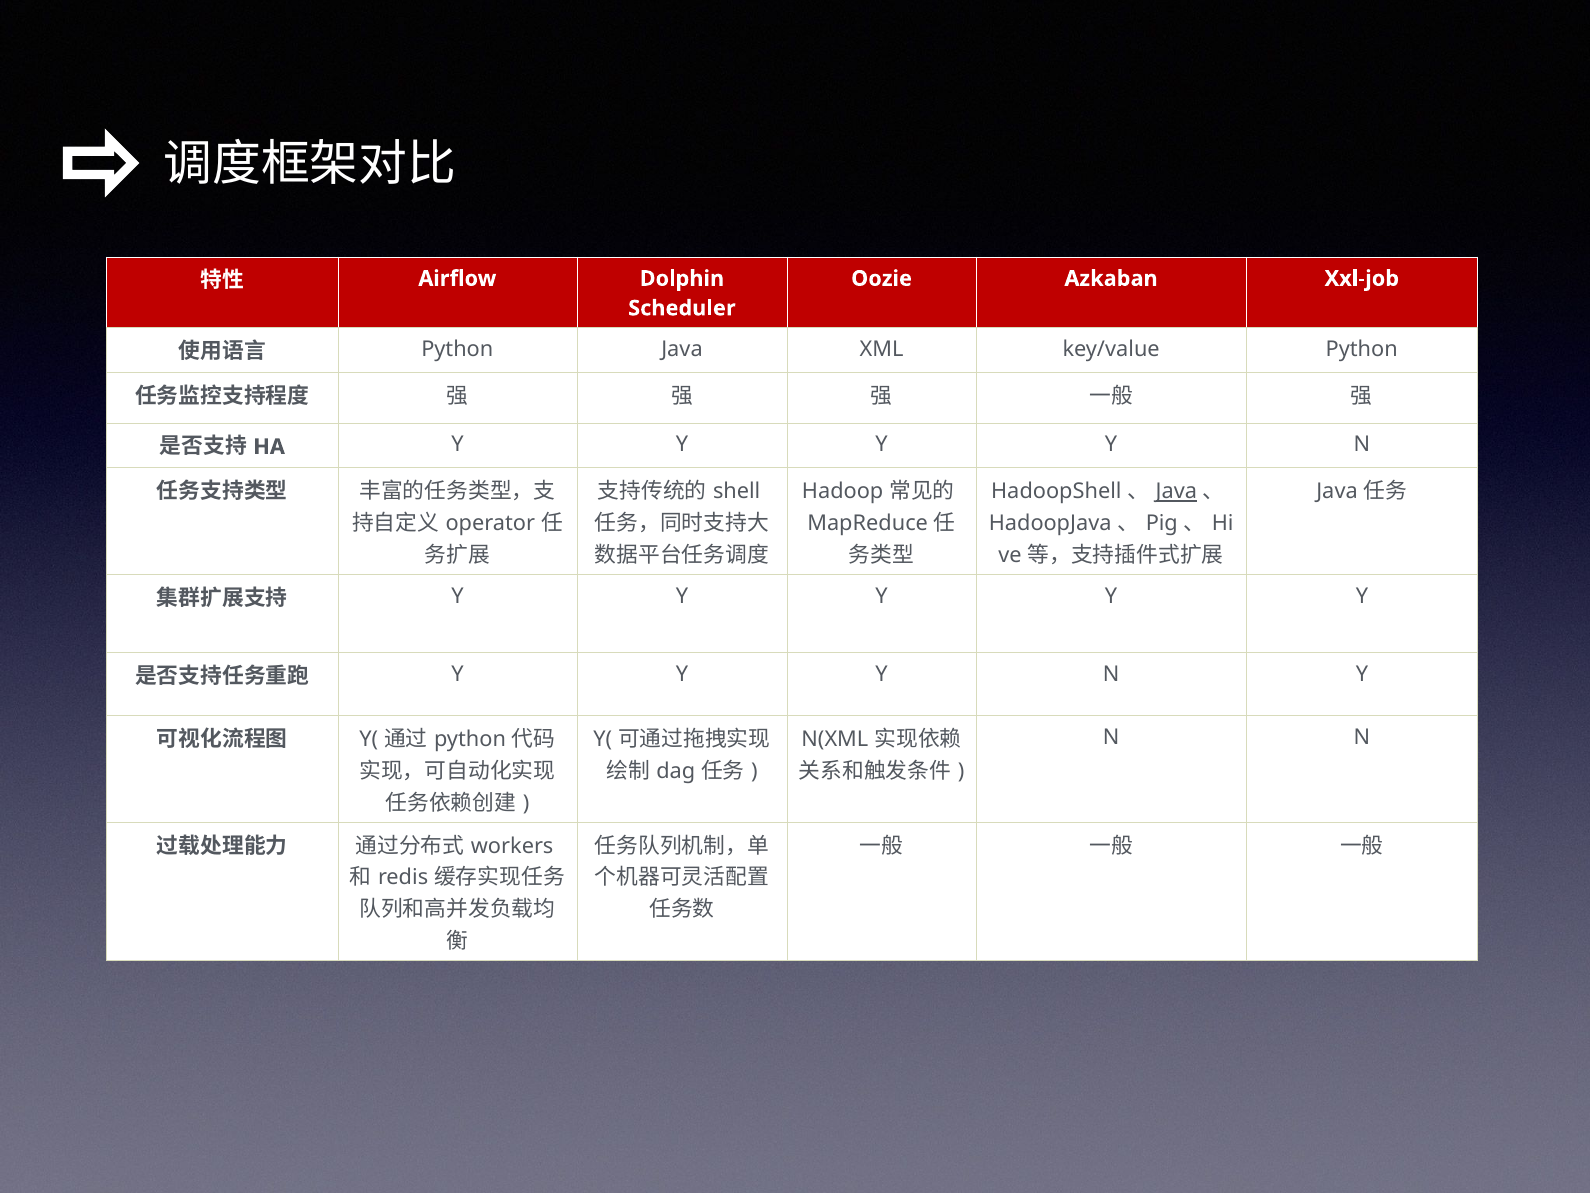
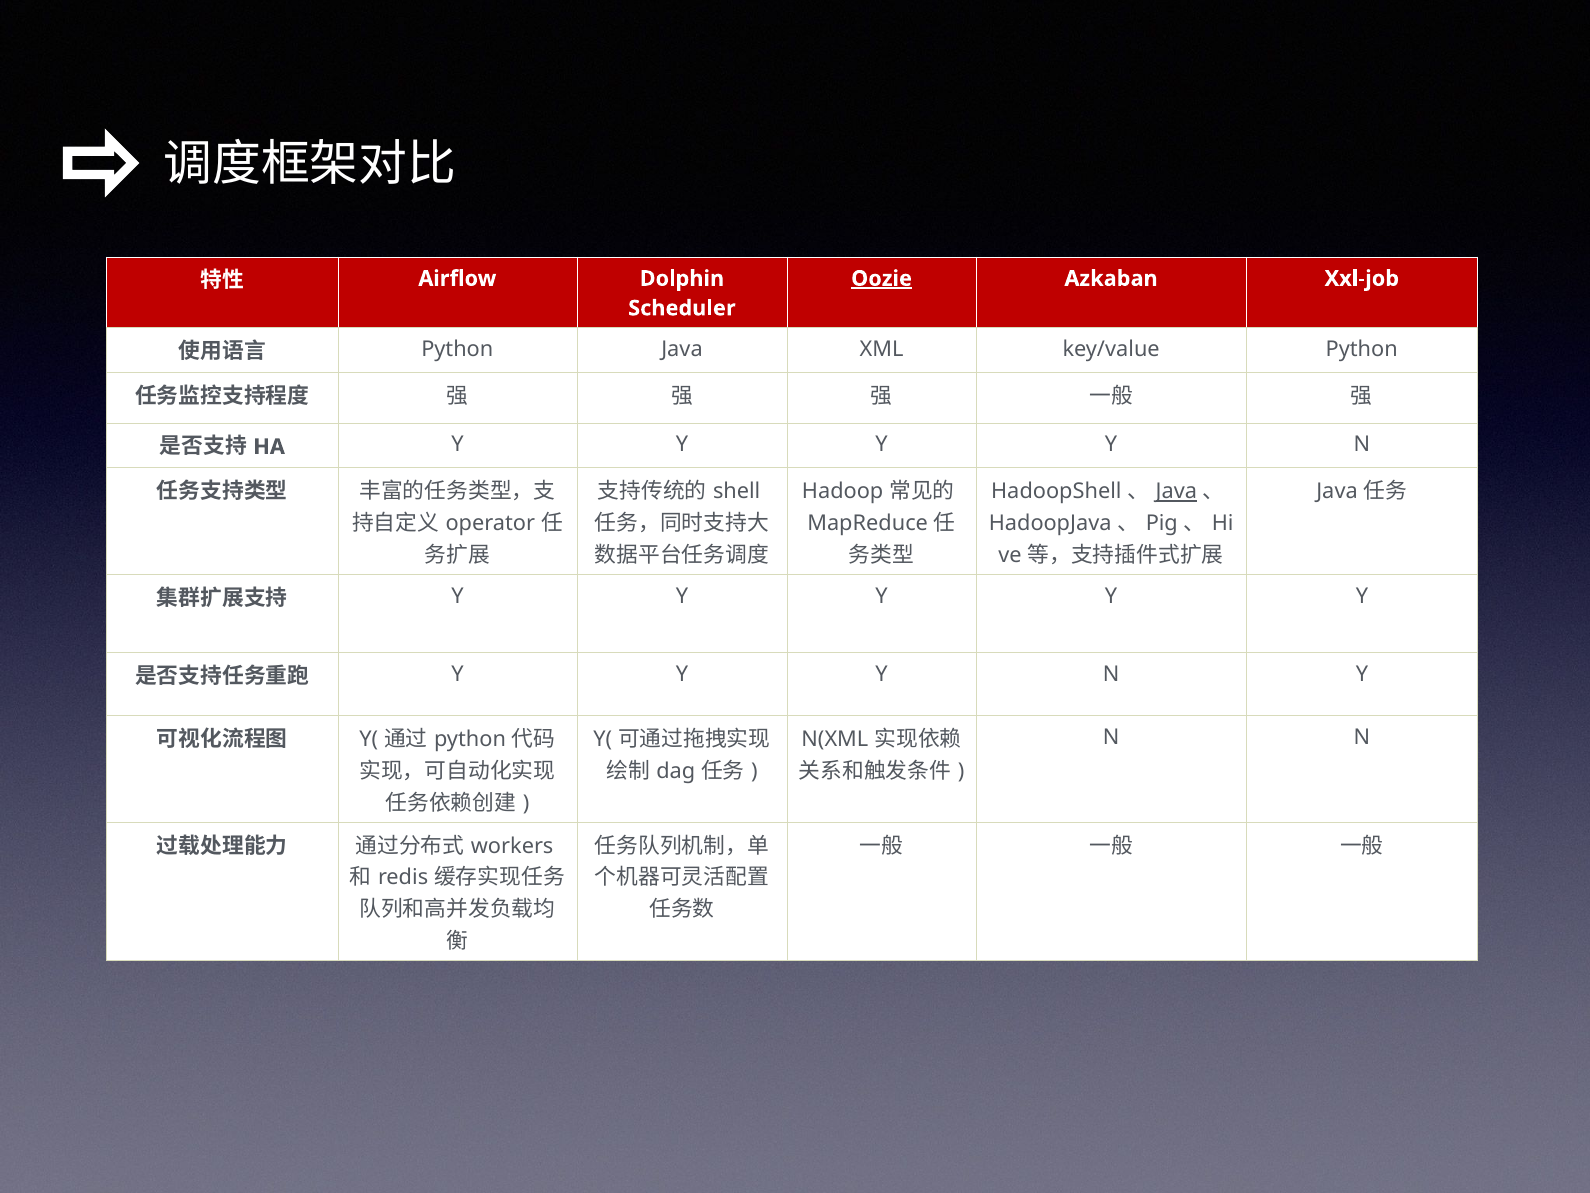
Oozie underline: none -> present (882, 278)
